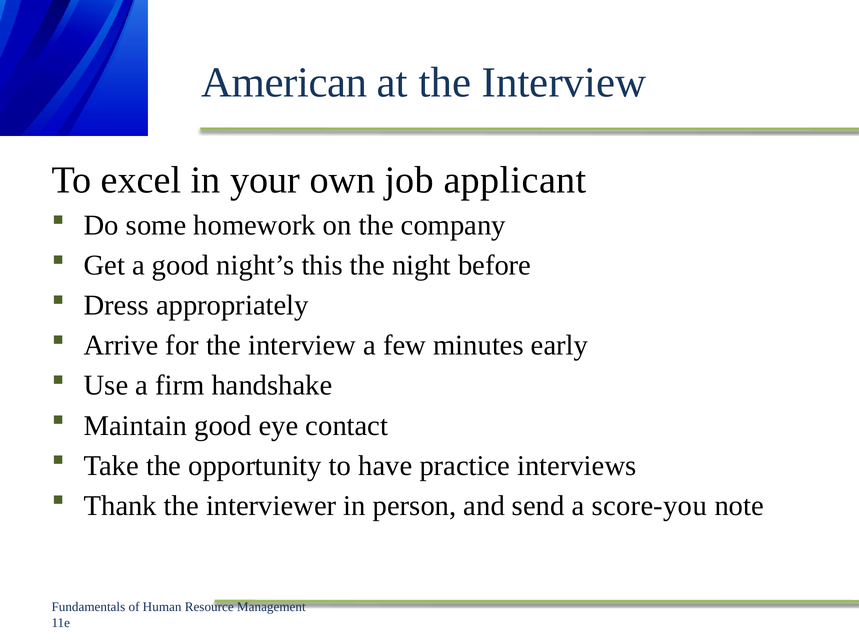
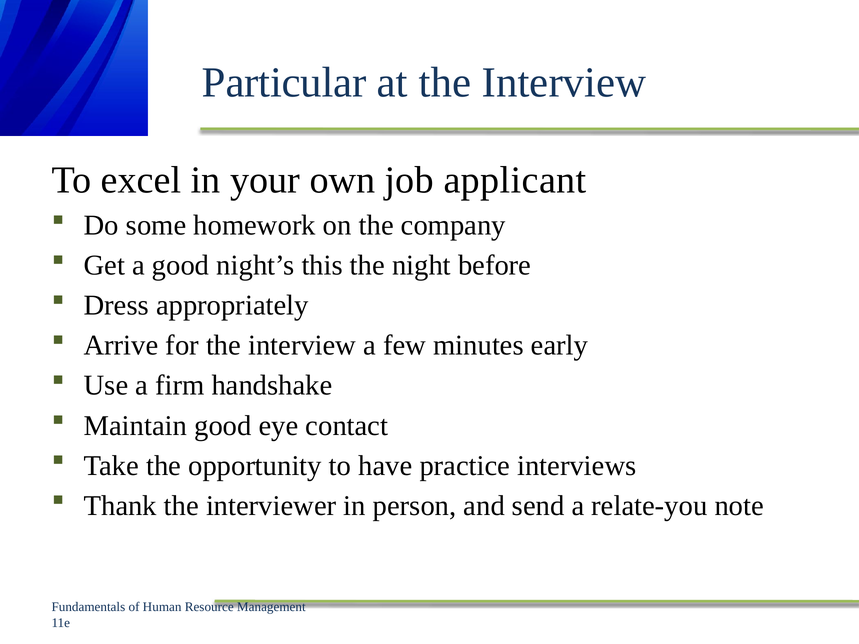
American: American -> Particular (284, 82)
score-you: score-you -> relate-you (649, 506)
